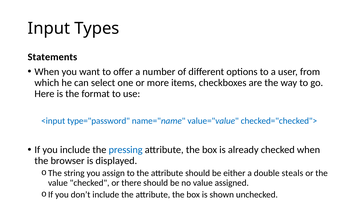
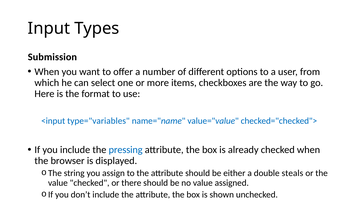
Statements: Statements -> Submission (52, 57)
type="password: type="password -> type="variables (98, 121)
